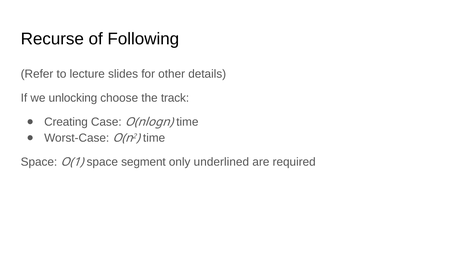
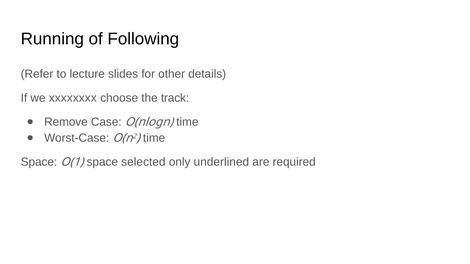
Recurse: Recurse -> Running (52, 39)
unlocking: unlocking -> xxxxxxxx (73, 98)
Creating: Creating -> Remove (66, 122)
segment: segment -> selected (143, 162)
